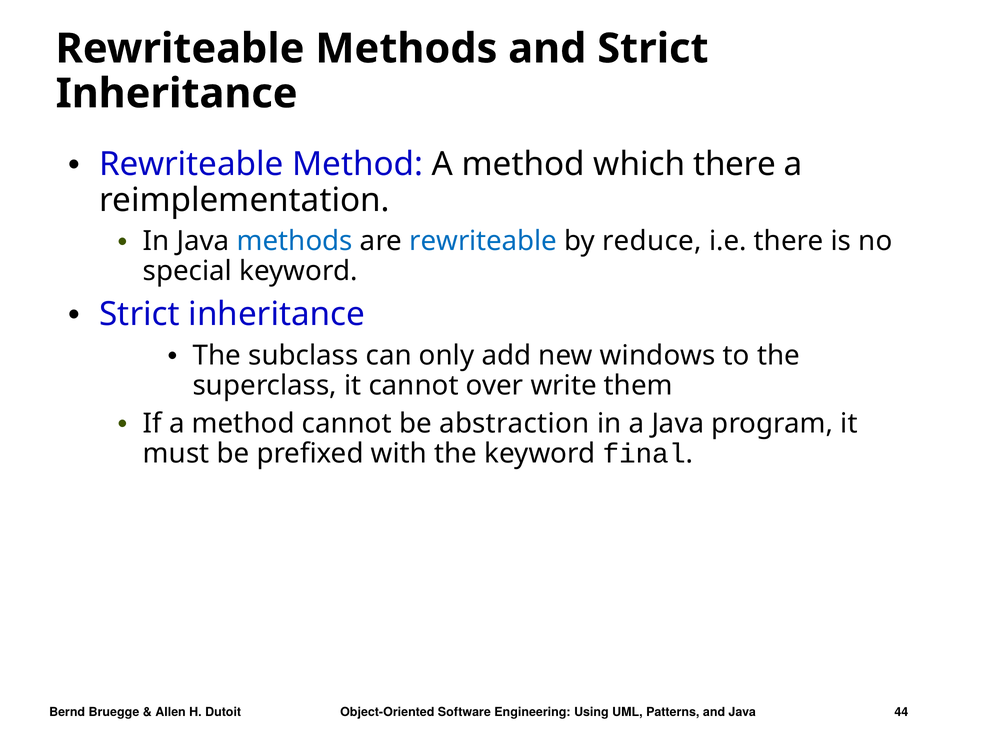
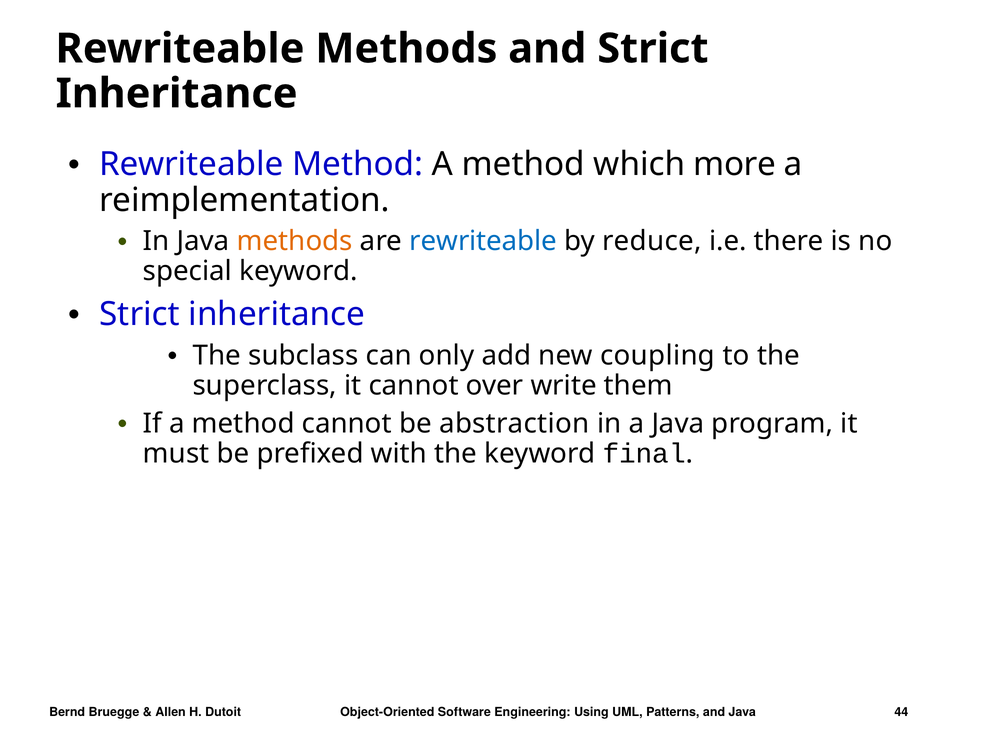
which there: there -> more (735, 164)
methods colour: blue -> orange (295, 241)
windows: windows -> coupling (658, 355)
